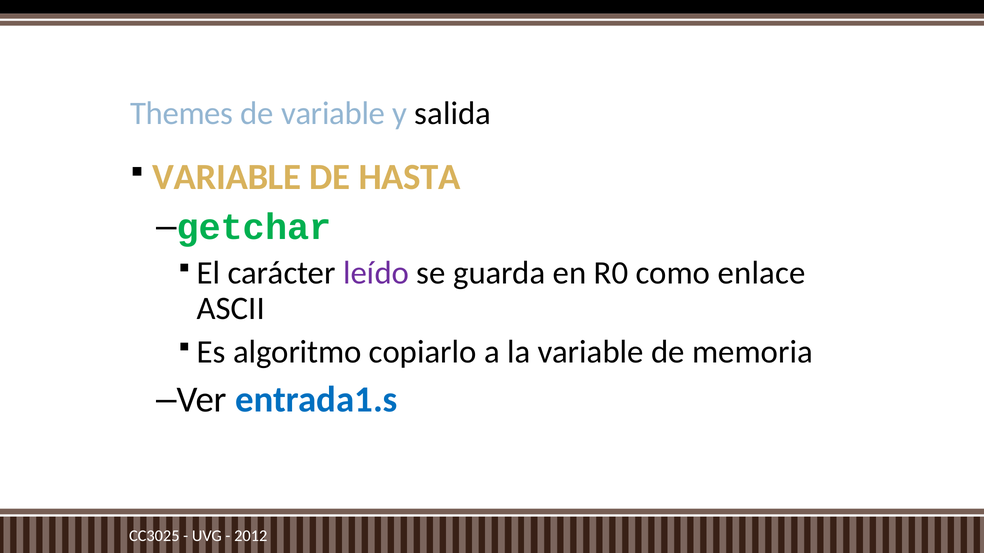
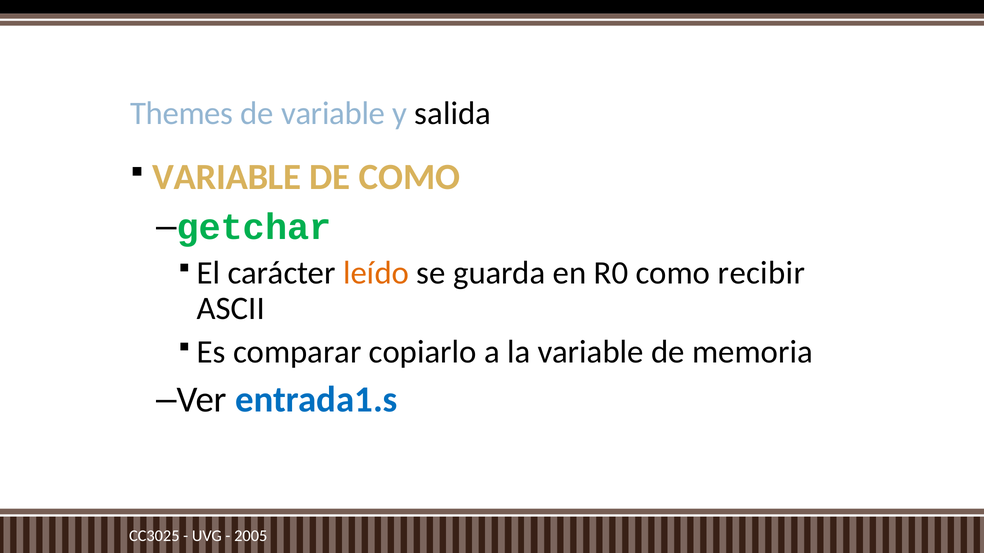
DE HASTA: HASTA -> COMO (409, 177)
leído colour: purple -> orange (376, 273)
enlace: enlace -> recibir (762, 273)
algoritmo: algoritmo -> comparar (297, 352)
2012: 2012 -> 2005 (251, 536)
